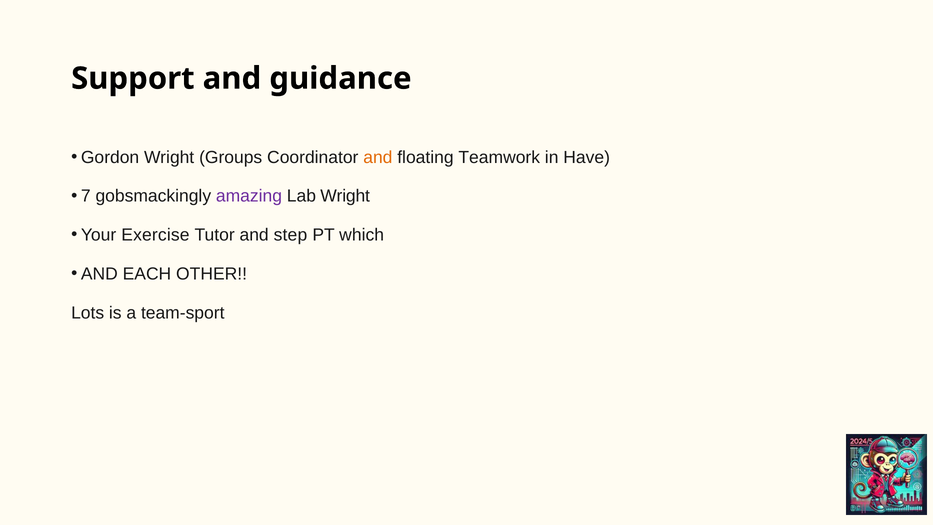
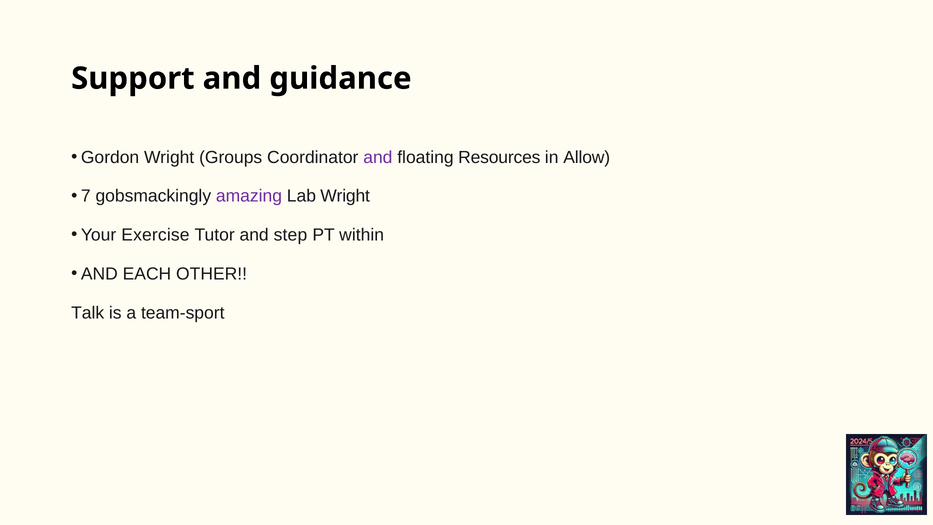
and colour: orange -> purple (378, 157)
Teamwork: Teamwork -> Resources (499, 157)
Have: Have -> Allow (587, 157)
which: which -> within (362, 235)
Lots: Lots -> Talk (88, 313)
